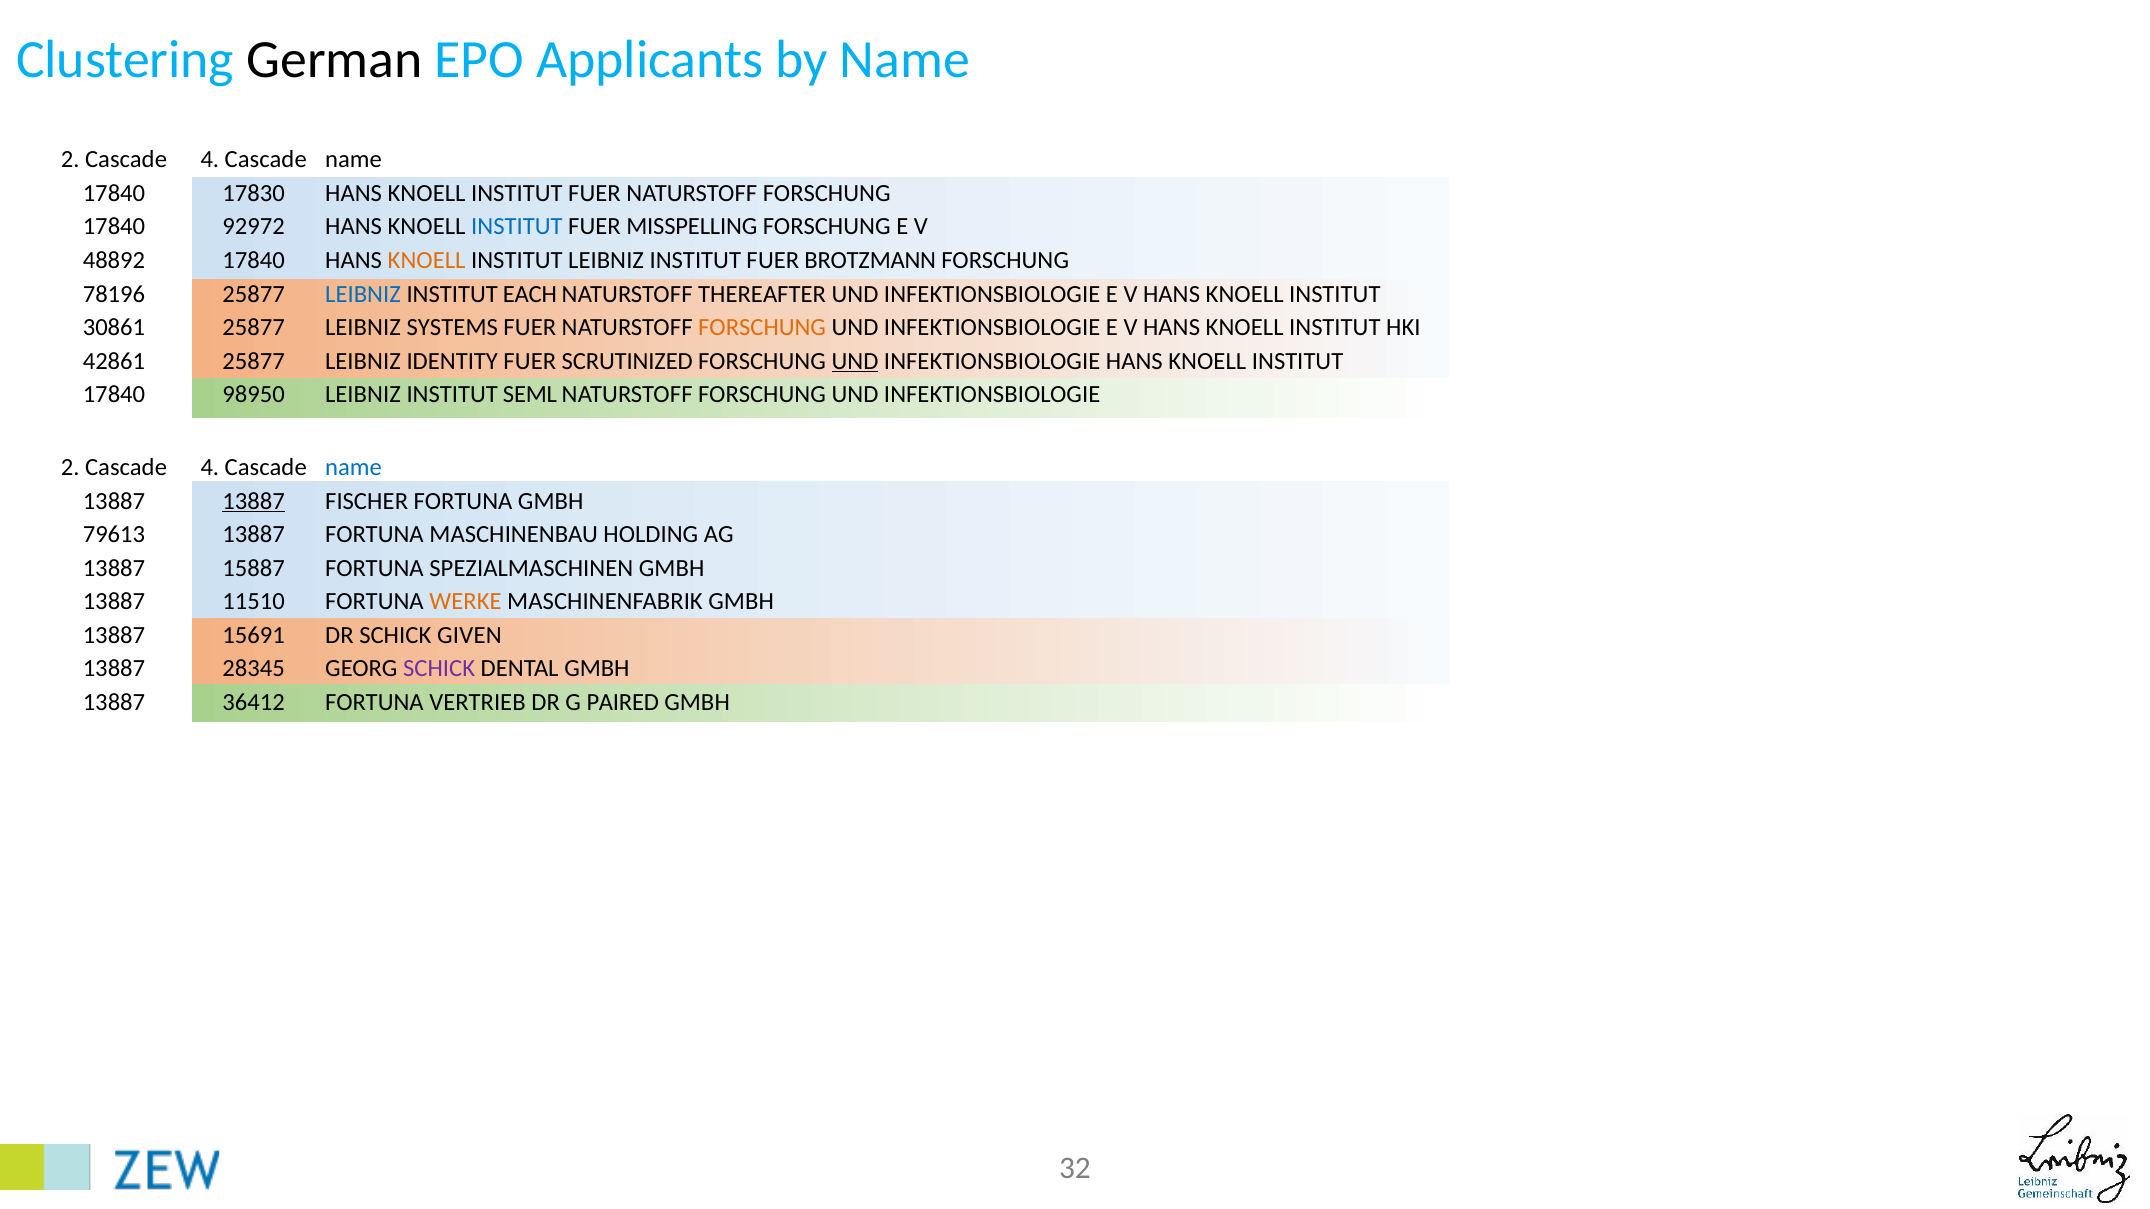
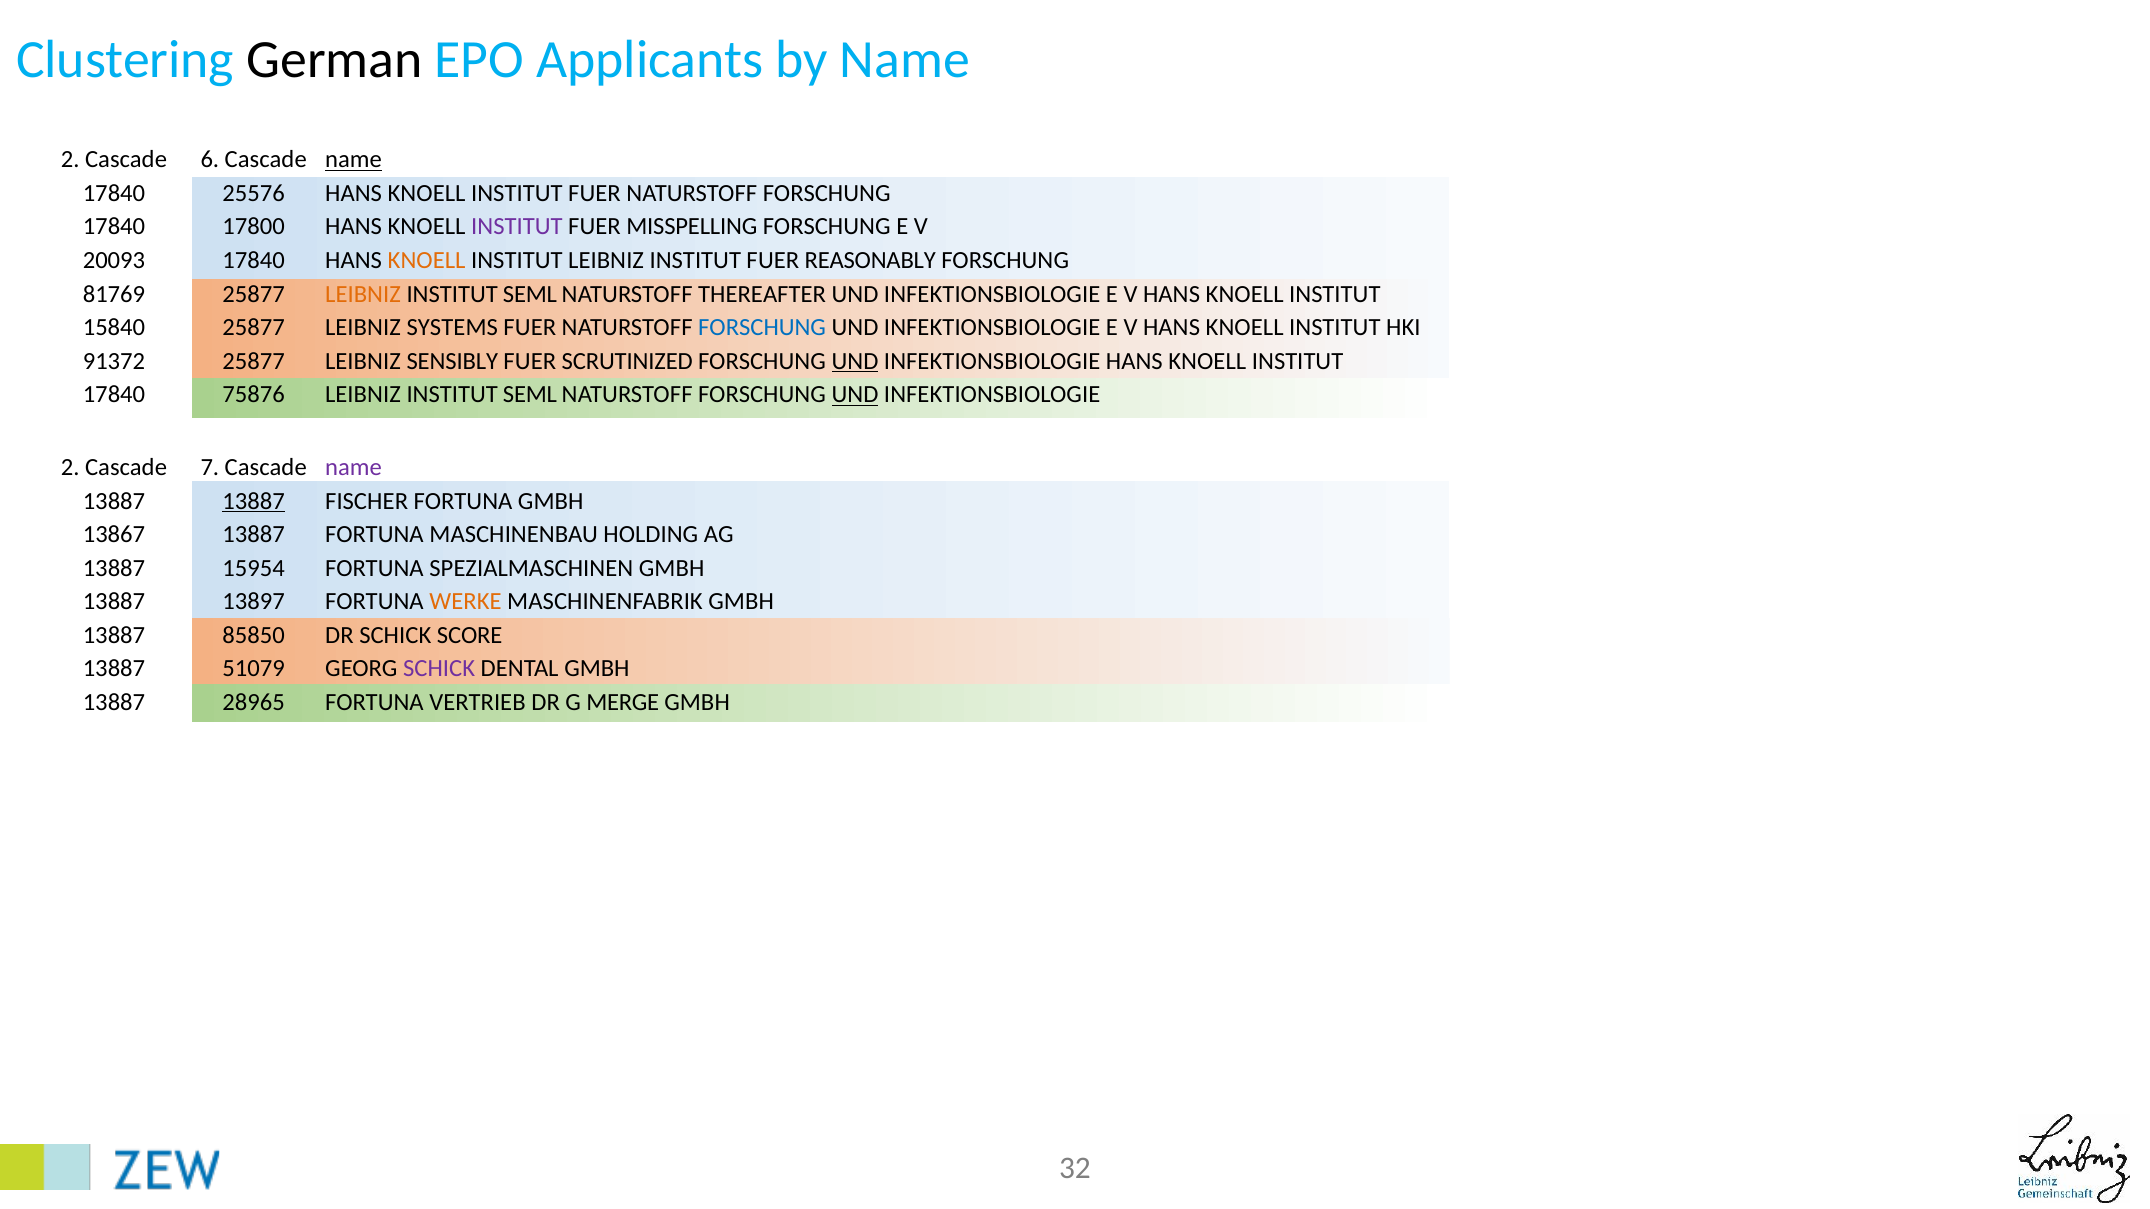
4: 4 -> 6 (210, 160)
name underline: none -> present (354, 160)
17830: 17830 -> 25576 (254, 193)
92972: 92972 -> 17800 (254, 227)
INSTITUT colour: blue -> purple (517, 227)
48892: 48892 -> 20093 (114, 260)
BROTZMANN: BROTZMANN -> REASONABLY (870, 260)
78196: 78196 -> 81769 (114, 294)
LEIBNIZ colour: blue -> orange (363, 294)
EACH: EACH -> SEML (530, 294)
30861: 30861 -> 15840 (114, 328)
FORSCHUNG colour: orange -> blue (762, 328)
42861: 42861 -> 91372 (114, 361)
IDENTITY: IDENTITY -> SENSIBLY (452, 361)
98950: 98950 -> 75876 (254, 395)
UND underline: none -> present (855, 395)
4: 4 -> 7 (210, 468)
name colour: blue -> purple (354, 468)
79613: 79613 -> 13867 (114, 535)
15887: 15887 -> 15954 (254, 568)
11510: 11510 -> 13897 (254, 602)
15691: 15691 -> 85850 (254, 635)
GIVEN: GIVEN -> SCORE (470, 635)
28345: 28345 -> 51079 (254, 669)
36412: 36412 -> 28965 (254, 703)
PAIRED: PAIRED -> MERGE (623, 703)
